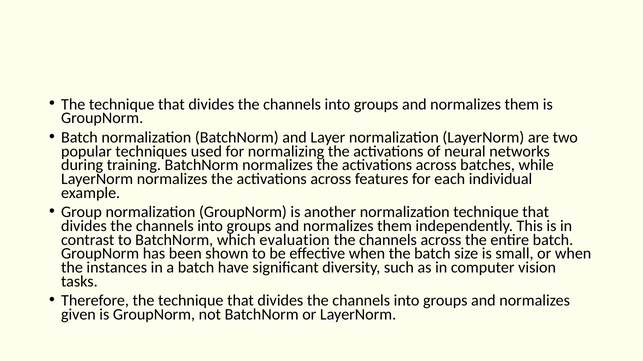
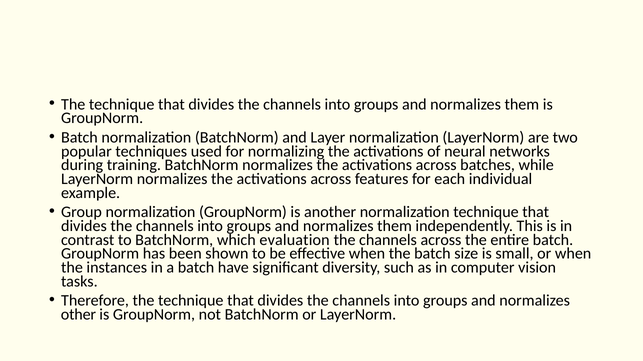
given: given -> other (78, 315)
